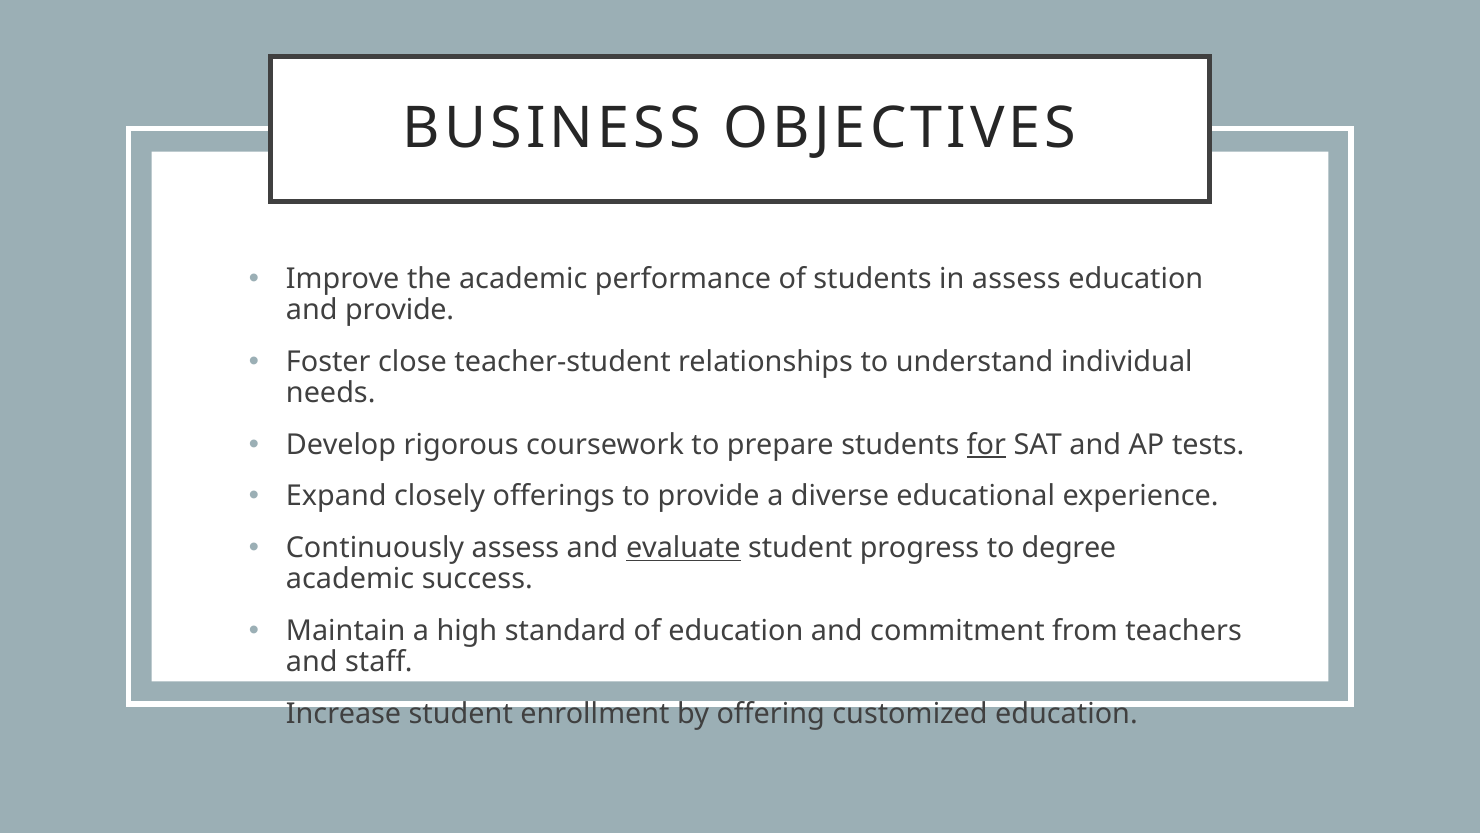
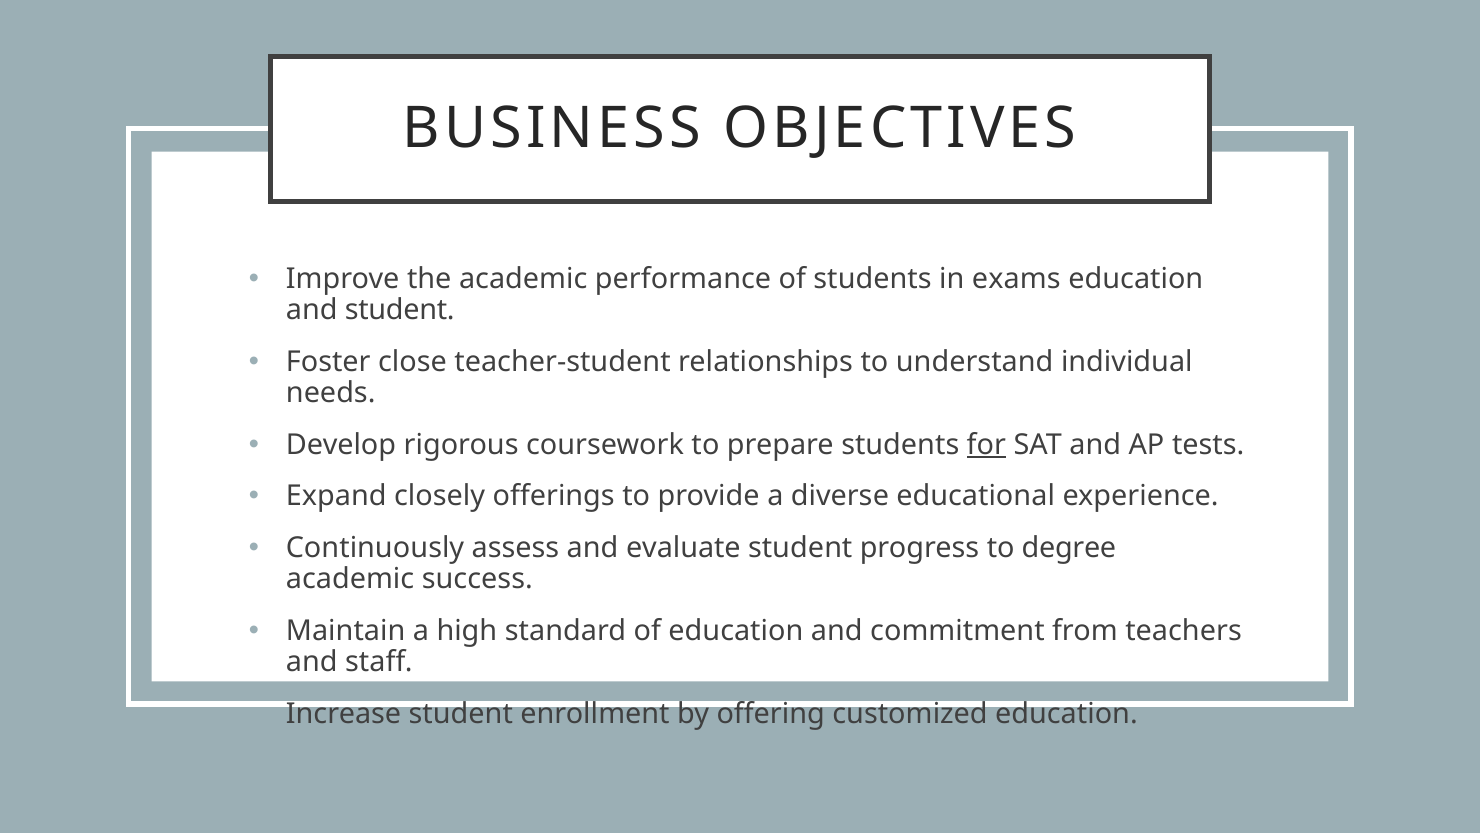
in assess: assess -> exams (1016, 279)
and provide: provide -> student (400, 310)
evaluate underline: present -> none (683, 548)
